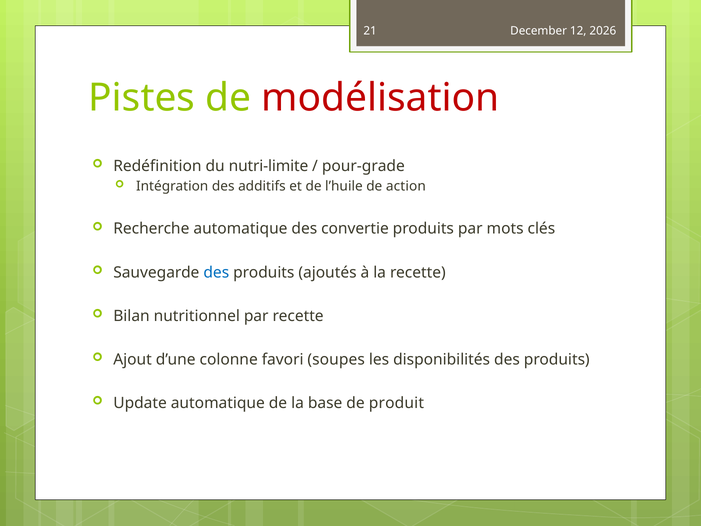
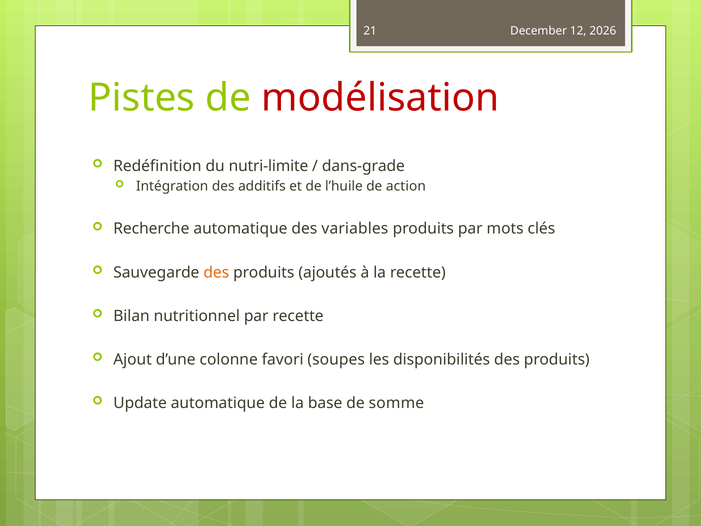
pour-grade: pour-grade -> dans-grade (363, 166)
convertie: convertie -> variables (355, 229)
des colour: blue -> orange (216, 272)
produit: produit -> somme (396, 403)
